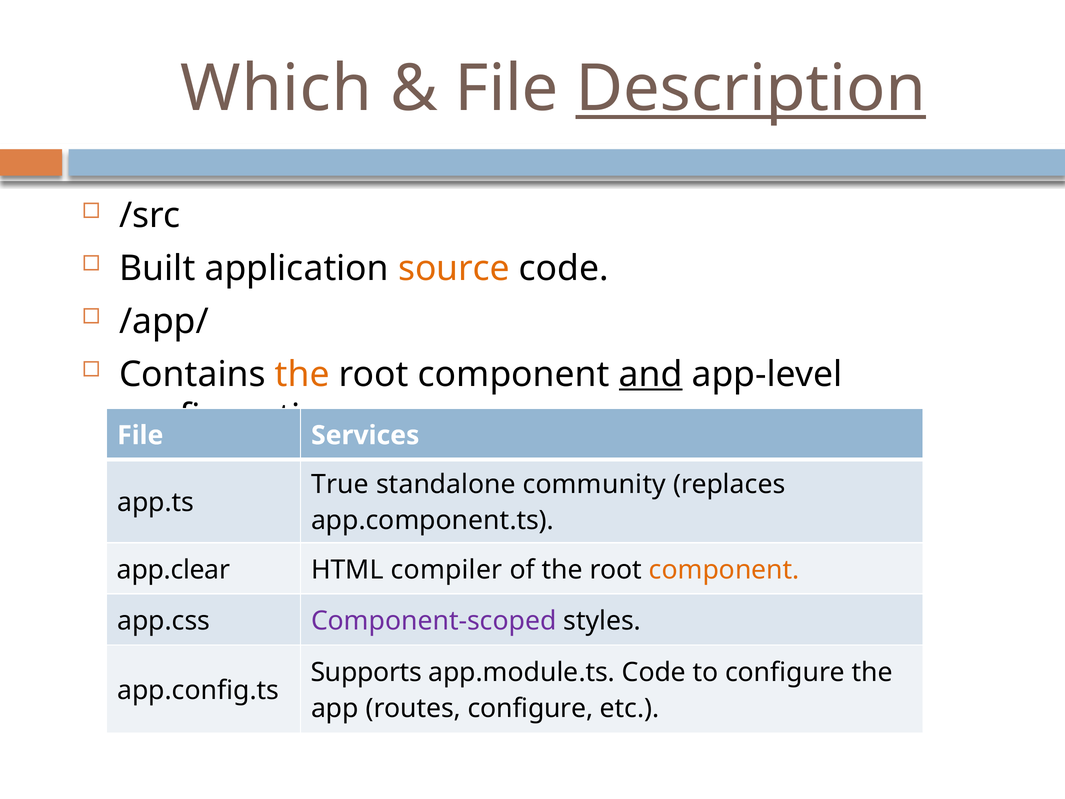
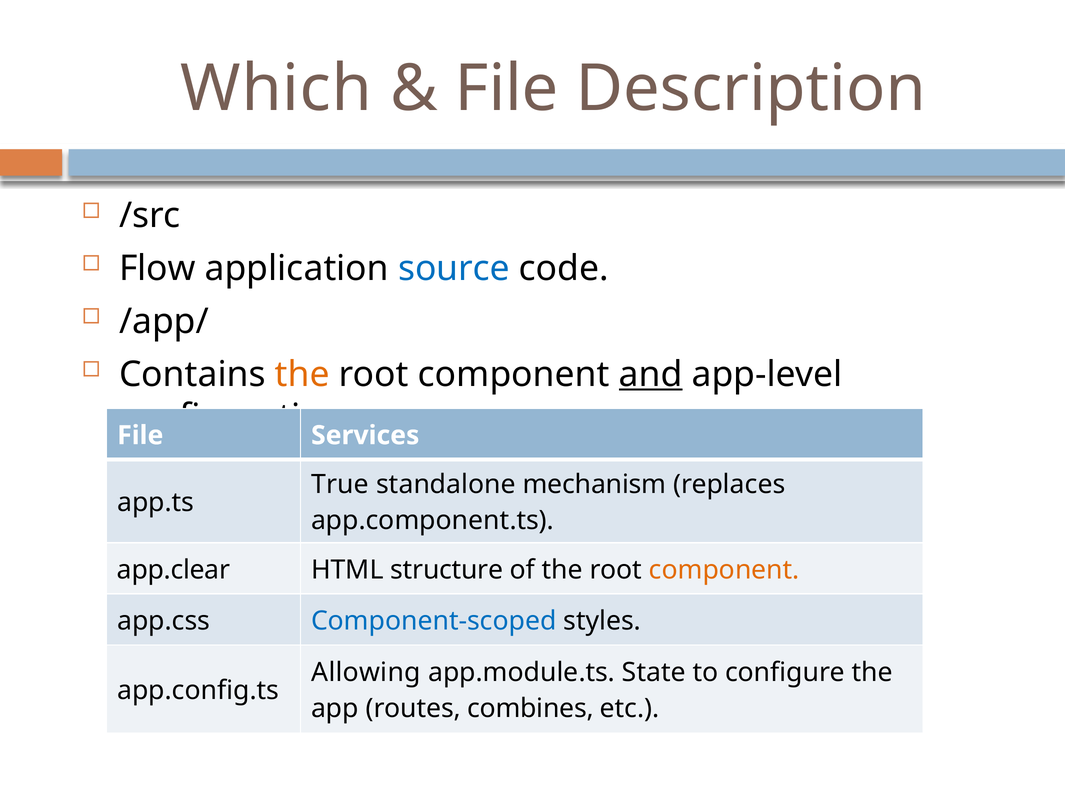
Description underline: present -> none (751, 89)
Built: Built -> Flow (157, 268)
source colour: orange -> blue (454, 268)
community: community -> mechanism (594, 484)
compiler: compiler -> structure (447, 570)
Component-scoped colour: purple -> blue (434, 621)
Supports: Supports -> Allowing (366, 672)
app.module.ts Code: Code -> State (654, 672)
routes configure: configure -> combines (531, 708)
